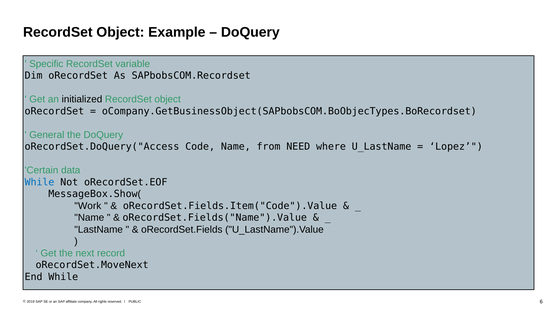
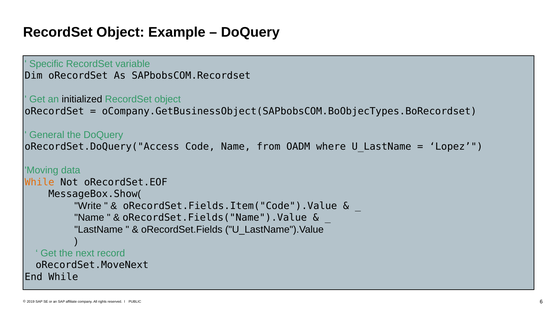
NEED: NEED -> OADM (298, 147)
Certain: Certain -> Moving (42, 170)
While colour: blue -> orange (40, 182)
Work: Work -> Write (88, 206)
